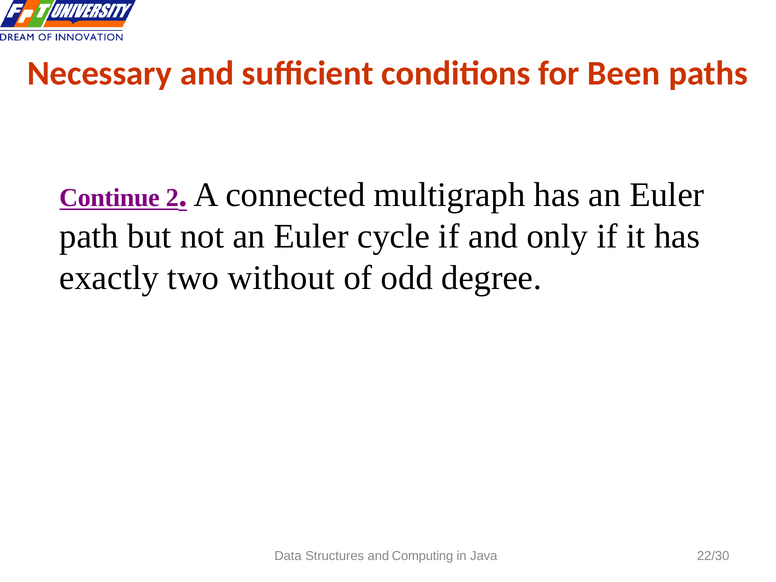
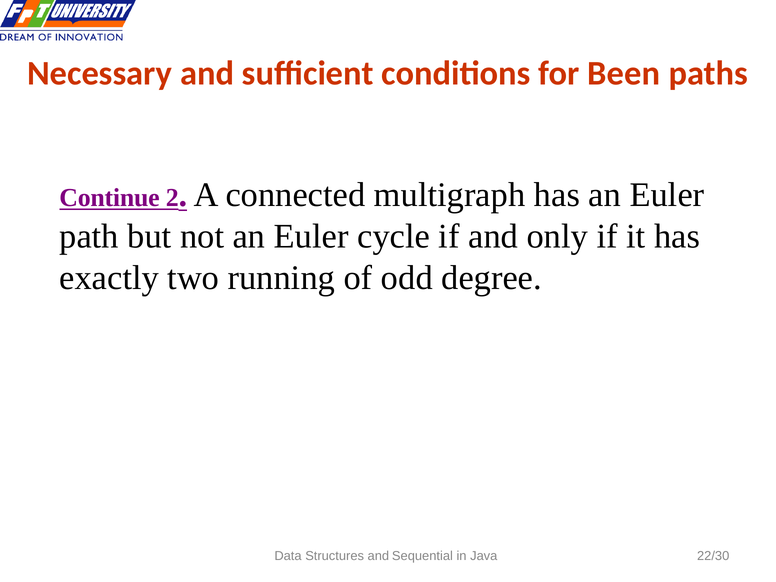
without: without -> running (281, 278)
Computing: Computing -> Sequential (422, 556)
